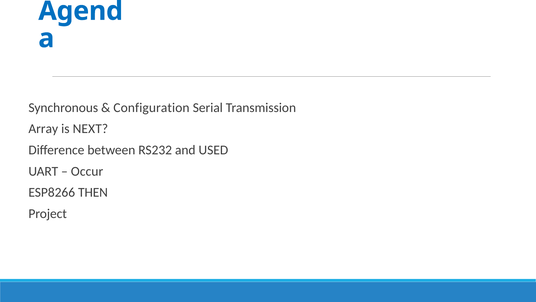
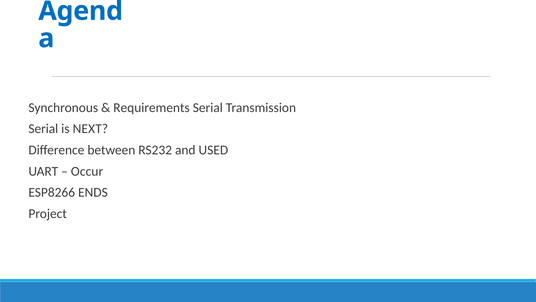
Configuration: Configuration -> Requirements (152, 108)
Array: Array -> Serial (43, 129)
THEN: THEN -> ENDS (93, 192)
